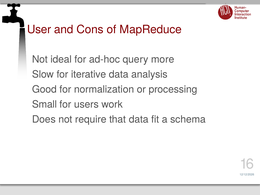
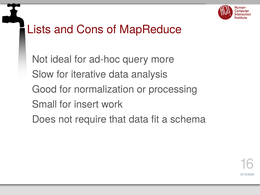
User: User -> Lists (39, 30)
users: users -> insert (86, 104)
